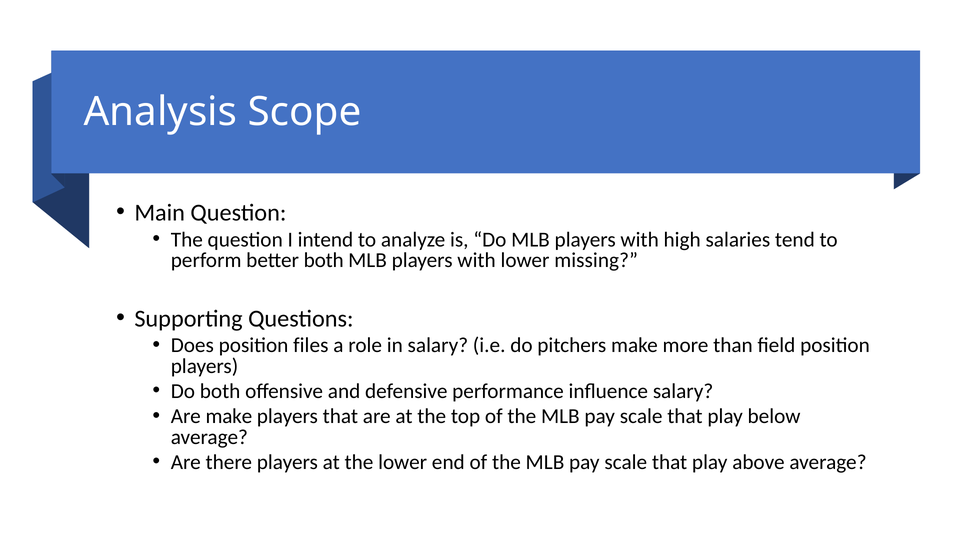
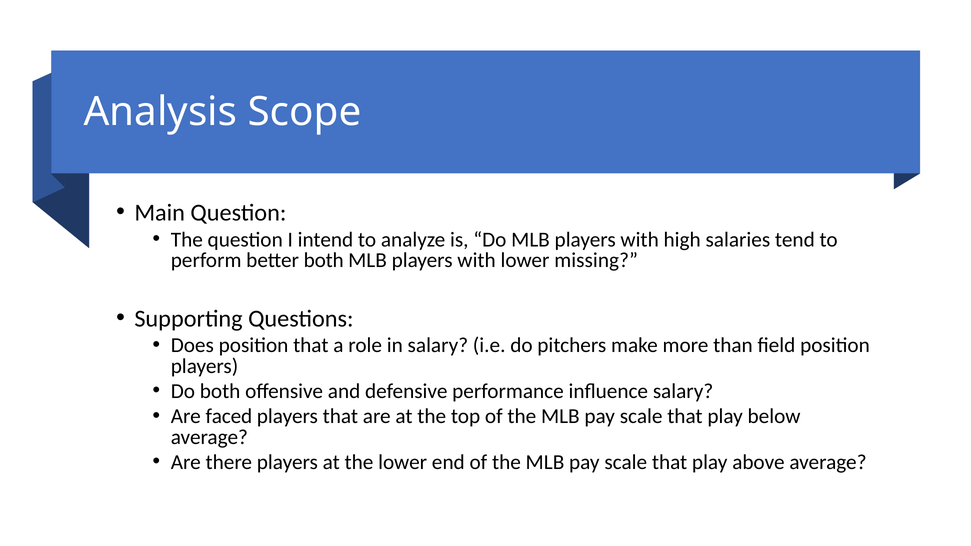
position files: files -> that (311, 346)
Are make: make -> faced (229, 417)
